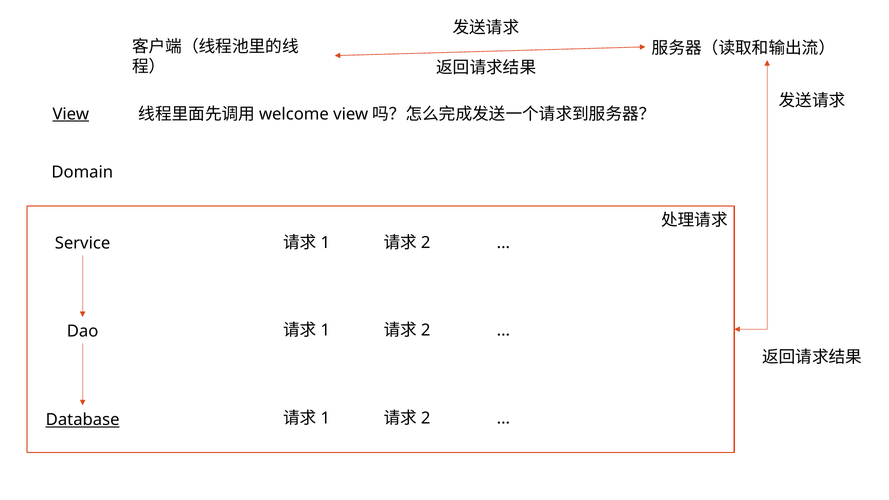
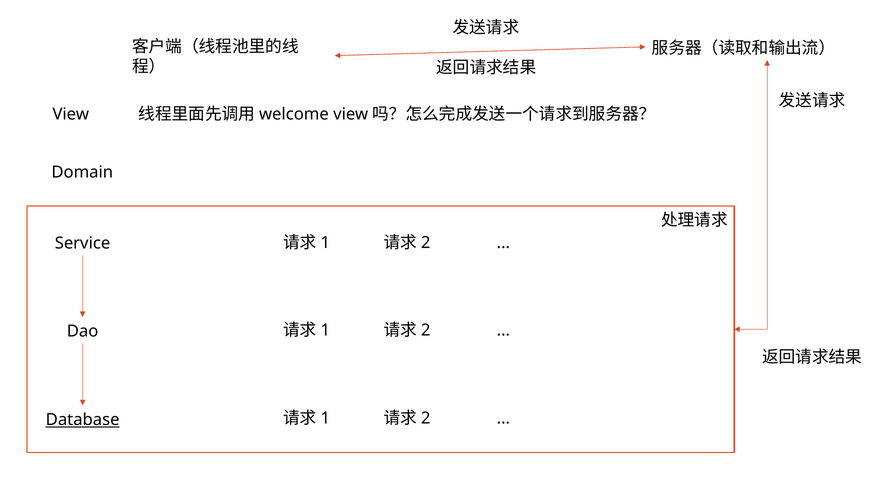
View underline: present -> none (71, 114)
